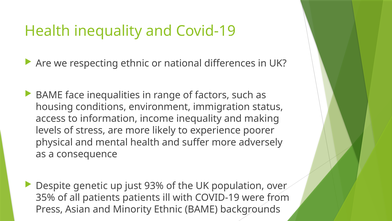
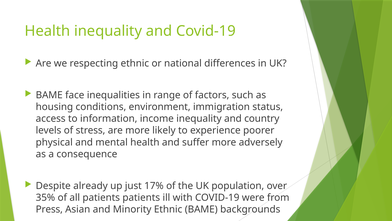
making: making -> country (262, 118)
genetic: genetic -> already (90, 185)
93%: 93% -> 17% (154, 185)
